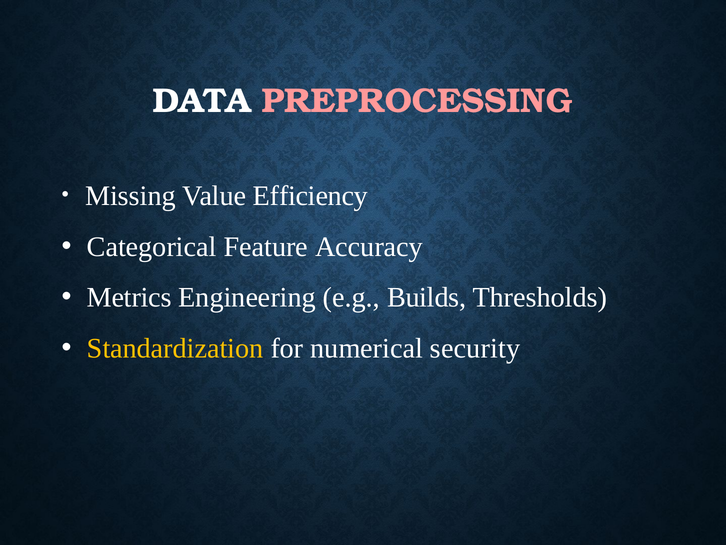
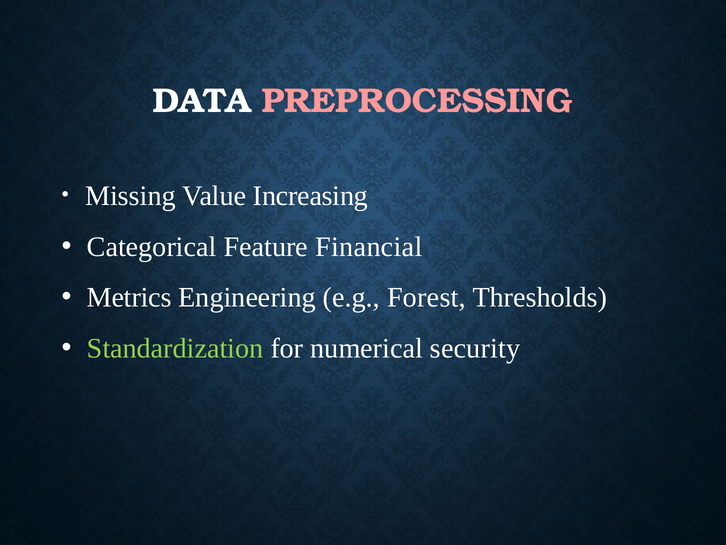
Efficiency: Efficiency -> Increasing (310, 196)
Accuracy: Accuracy -> Financial (369, 246)
Builds: Builds -> Forest (426, 297)
Standardization colour: yellow -> light green (175, 348)
